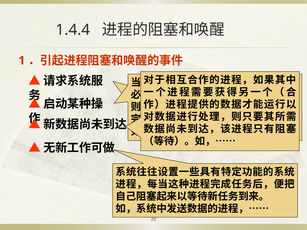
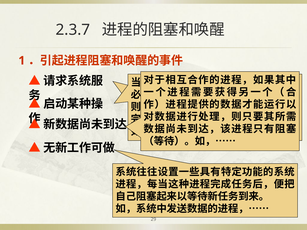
1.4.4: 1.4.4 -> 2.3.7 (73, 30)
